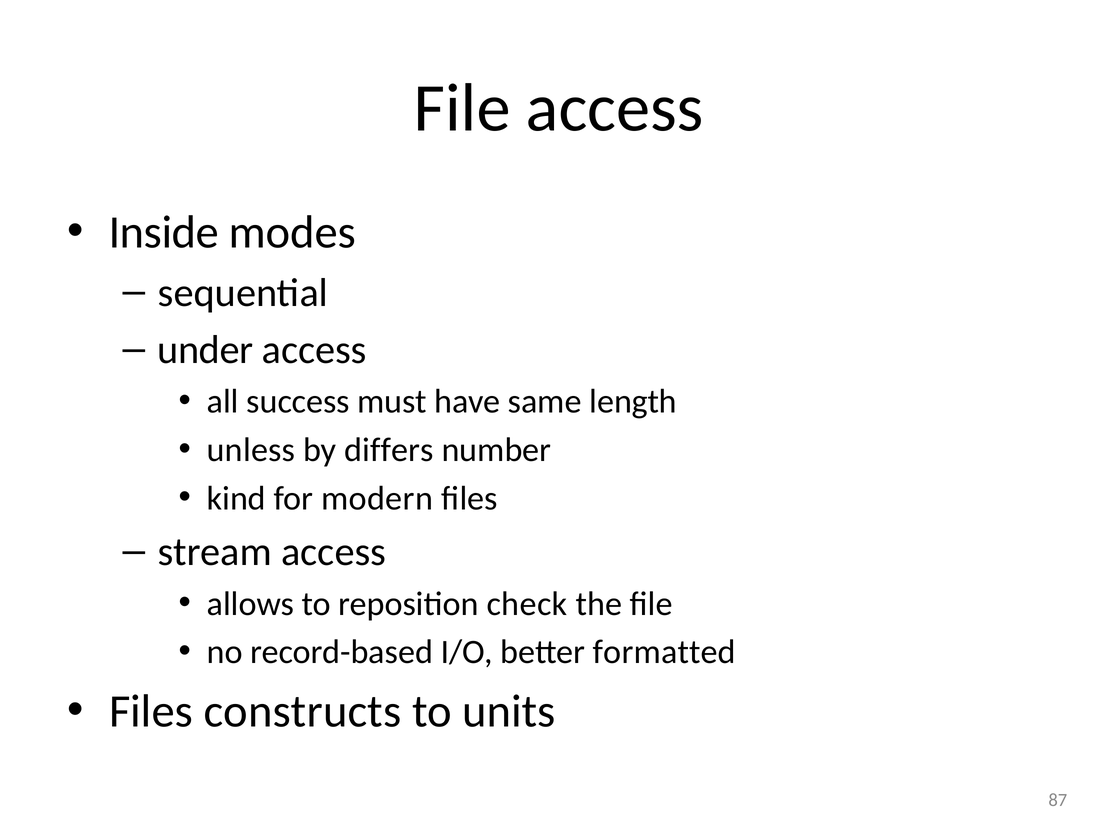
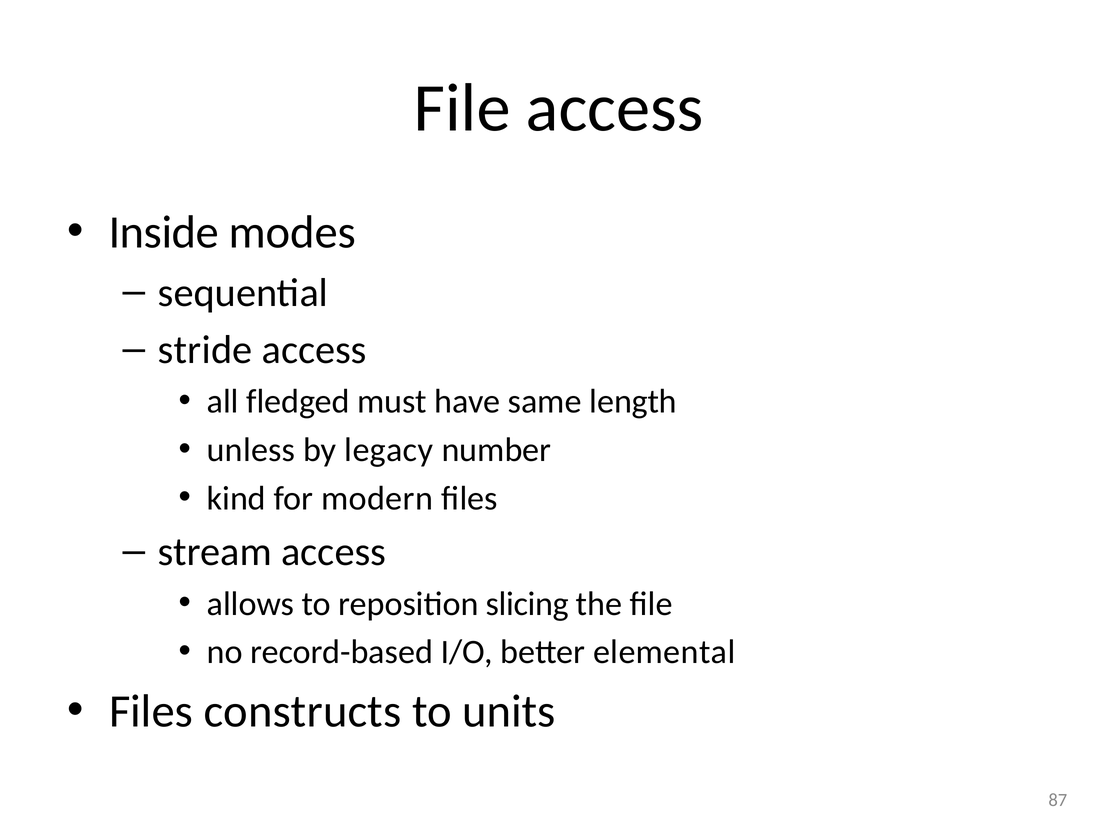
under: under -> stride (205, 350)
success: success -> fledged (298, 402)
differs: differs -> legacy (389, 450)
check: check -> slicing (527, 604)
formatted: formatted -> elemental (664, 653)
